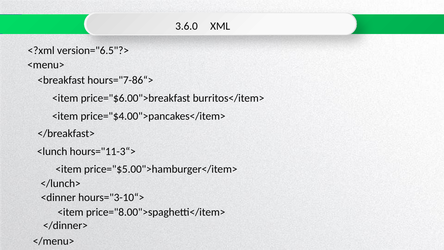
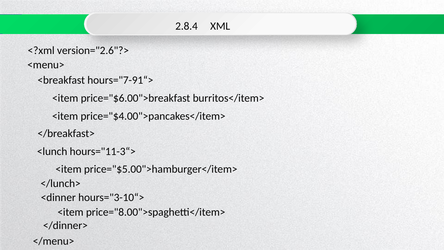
3.6.0: 3.6.0 -> 2.8.4 (187, 26)
version="6.5"?>: version="6.5"?> -> version="2.6"?> (93, 51)
hours="7-86“>: hours="7-86“> -> hours="7-91“> (120, 80)
